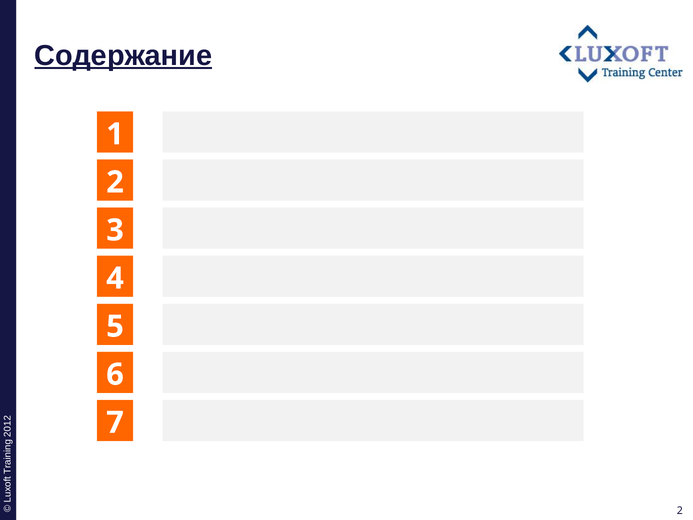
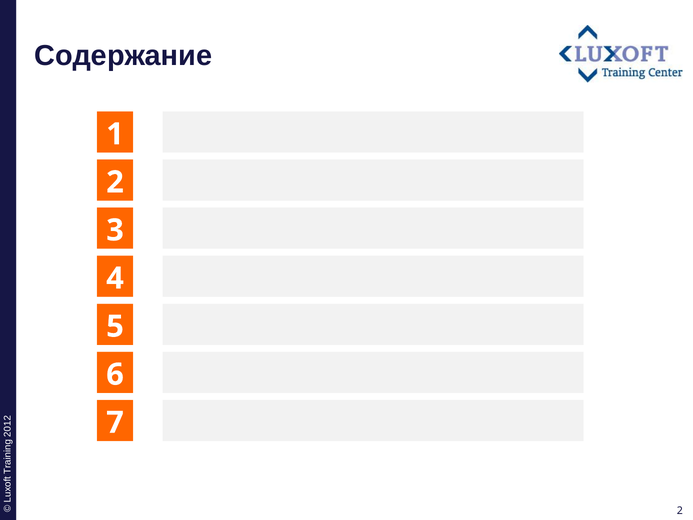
Содержание underline: present -> none (123, 56)
